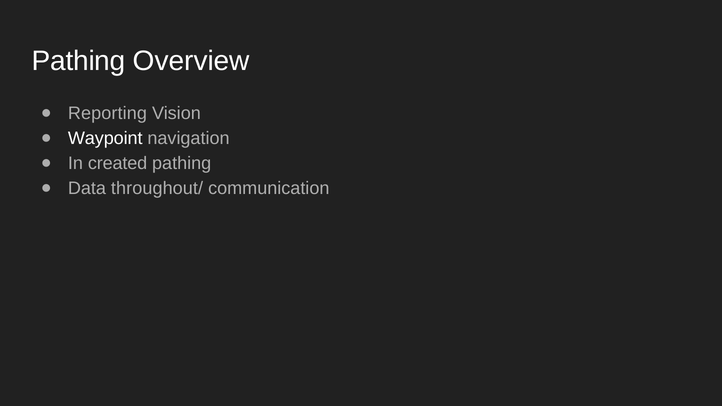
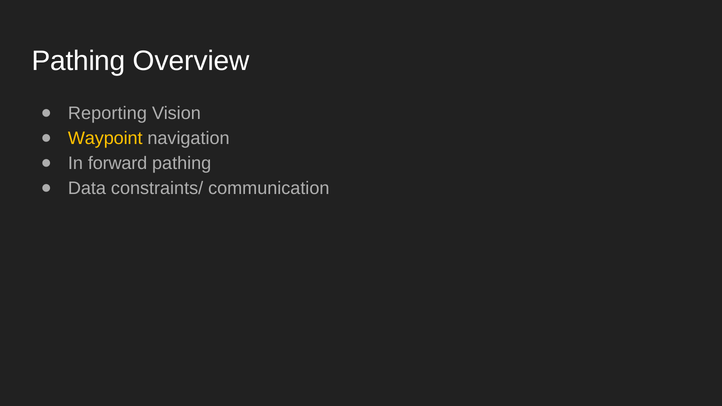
Waypoint colour: white -> yellow (105, 138)
created: created -> forward (118, 163)
throughout/: throughout/ -> constraints/ (157, 188)
